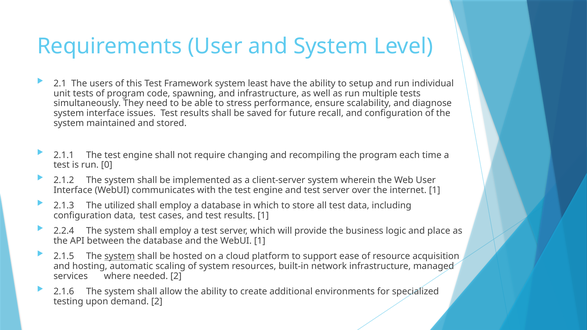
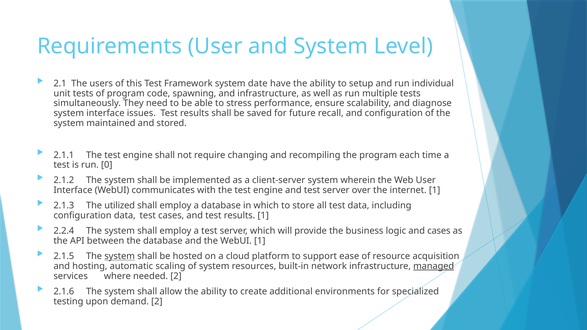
least: least -> date (258, 84)
and place: place -> cases (439, 231)
managed underline: none -> present (434, 266)
